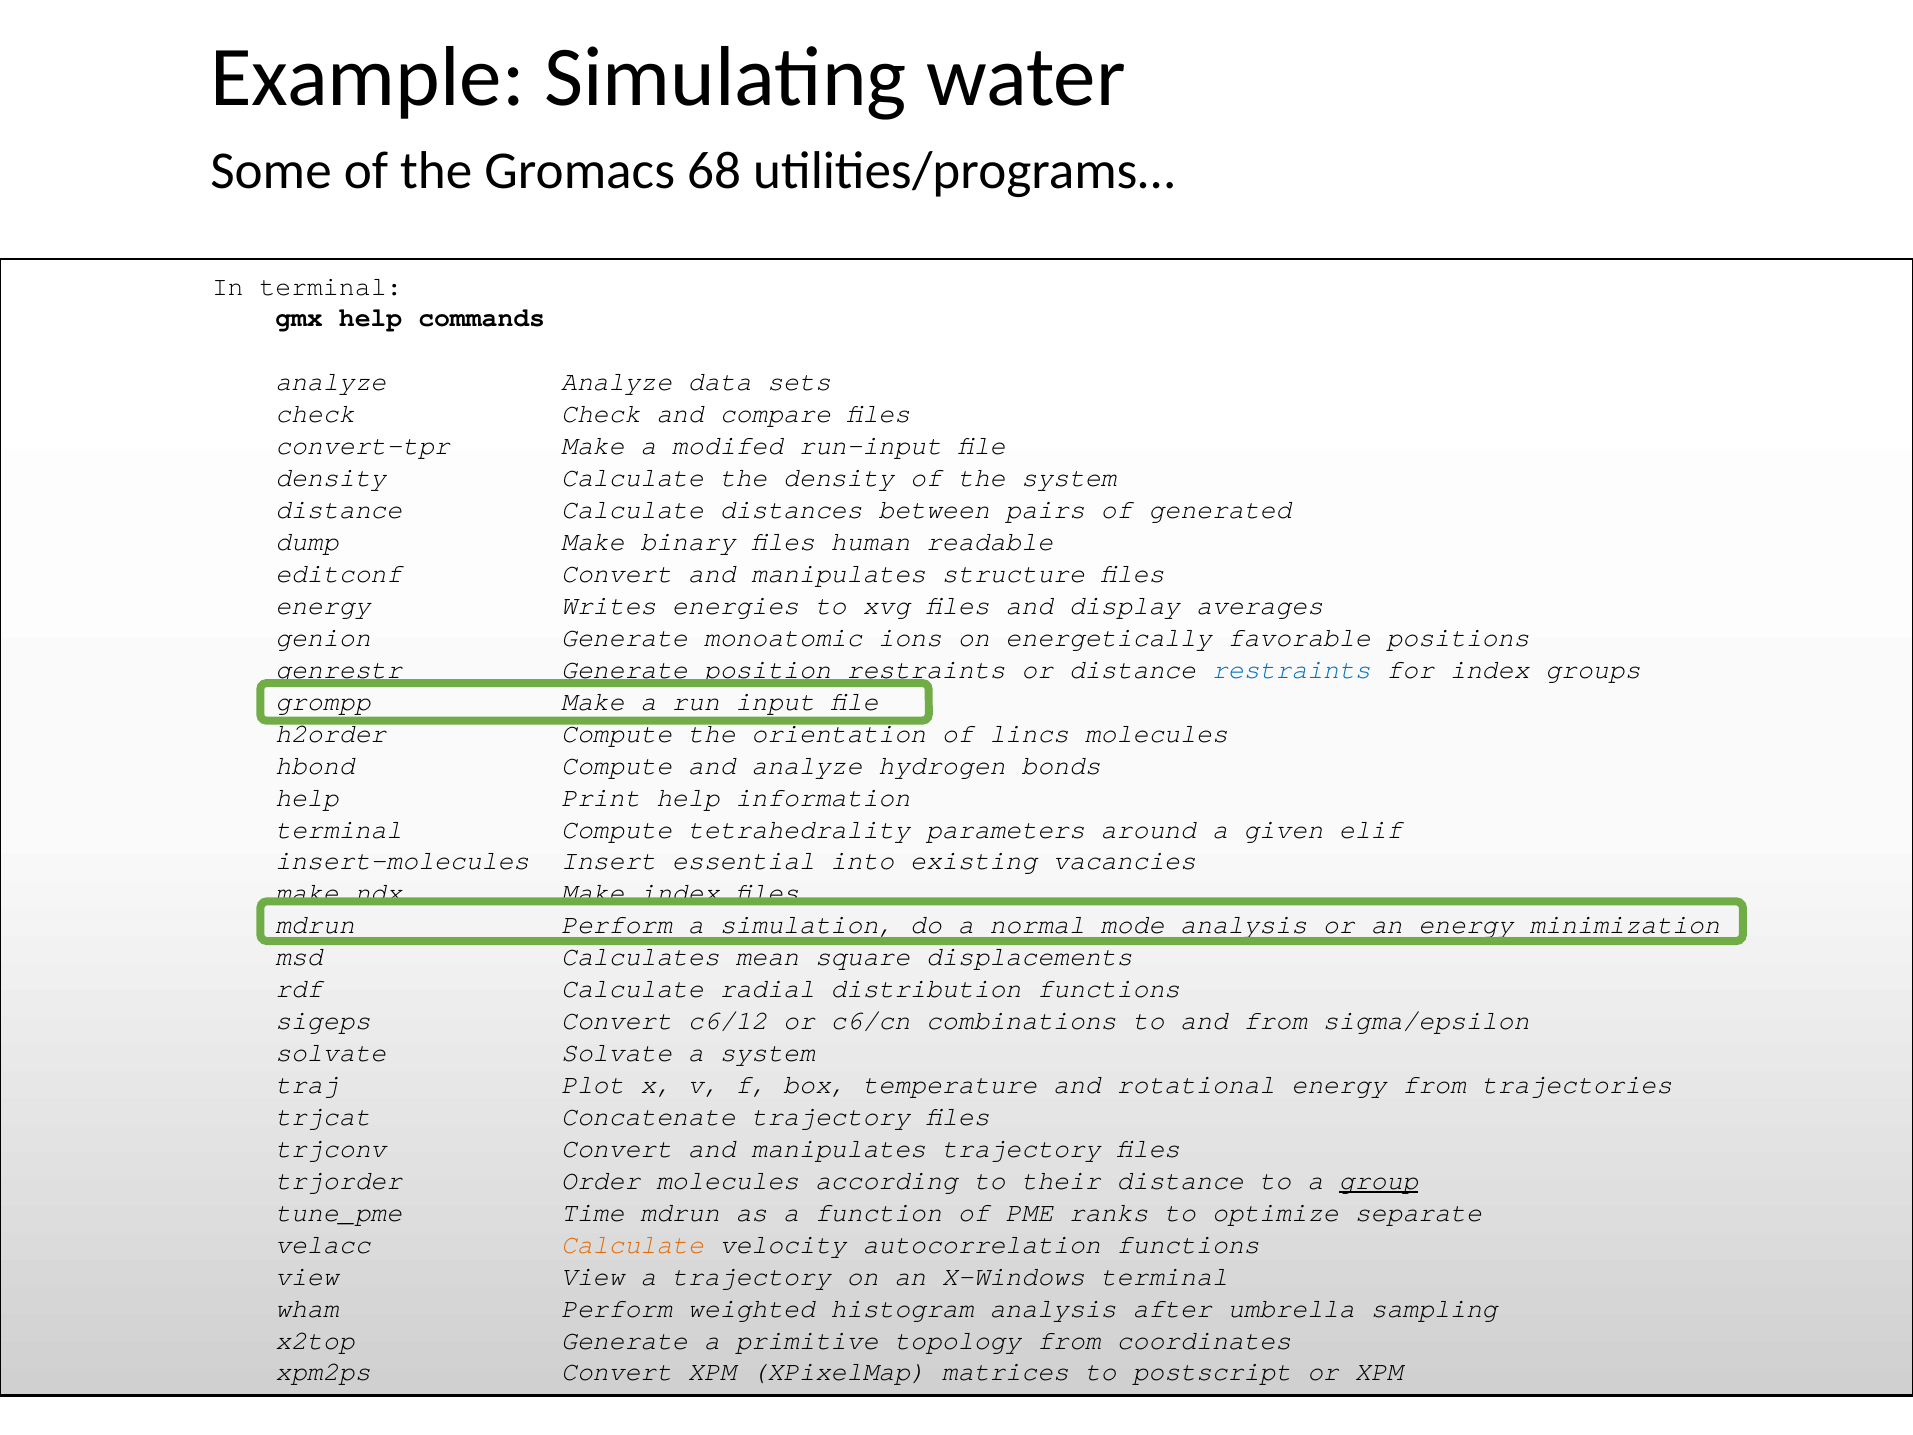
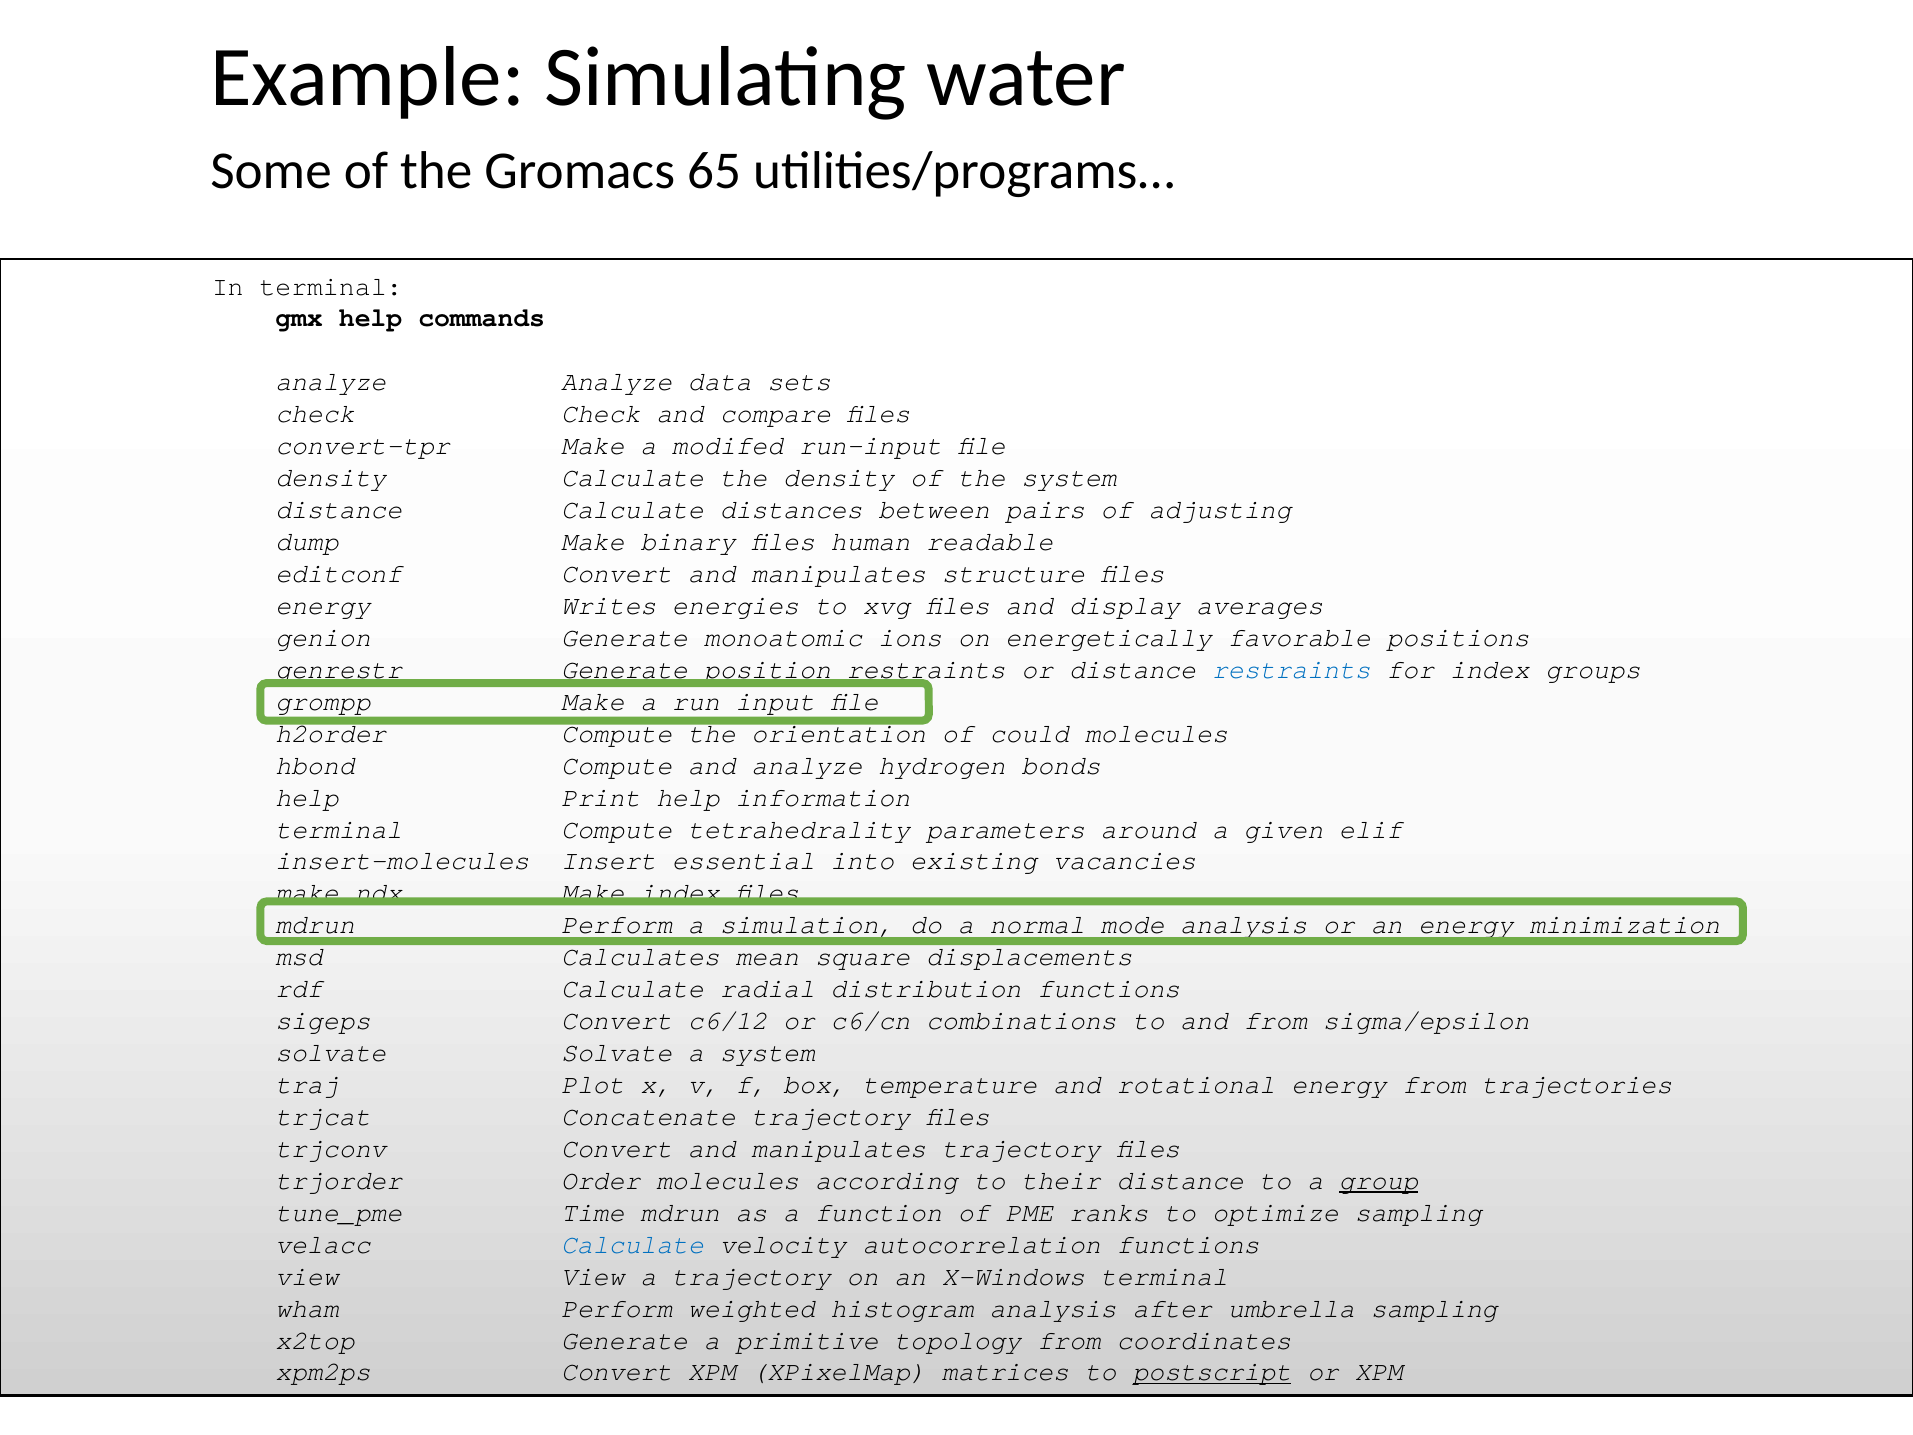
68: 68 -> 65 (714, 171)
generated: generated -> adjusting (1220, 510)
lincs: lincs -> could (1029, 733)
optimize separate: separate -> sampling (1418, 1212)
Calculate colour: orange -> blue (633, 1244)
postscript underline: none -> present (1212, 1372)
